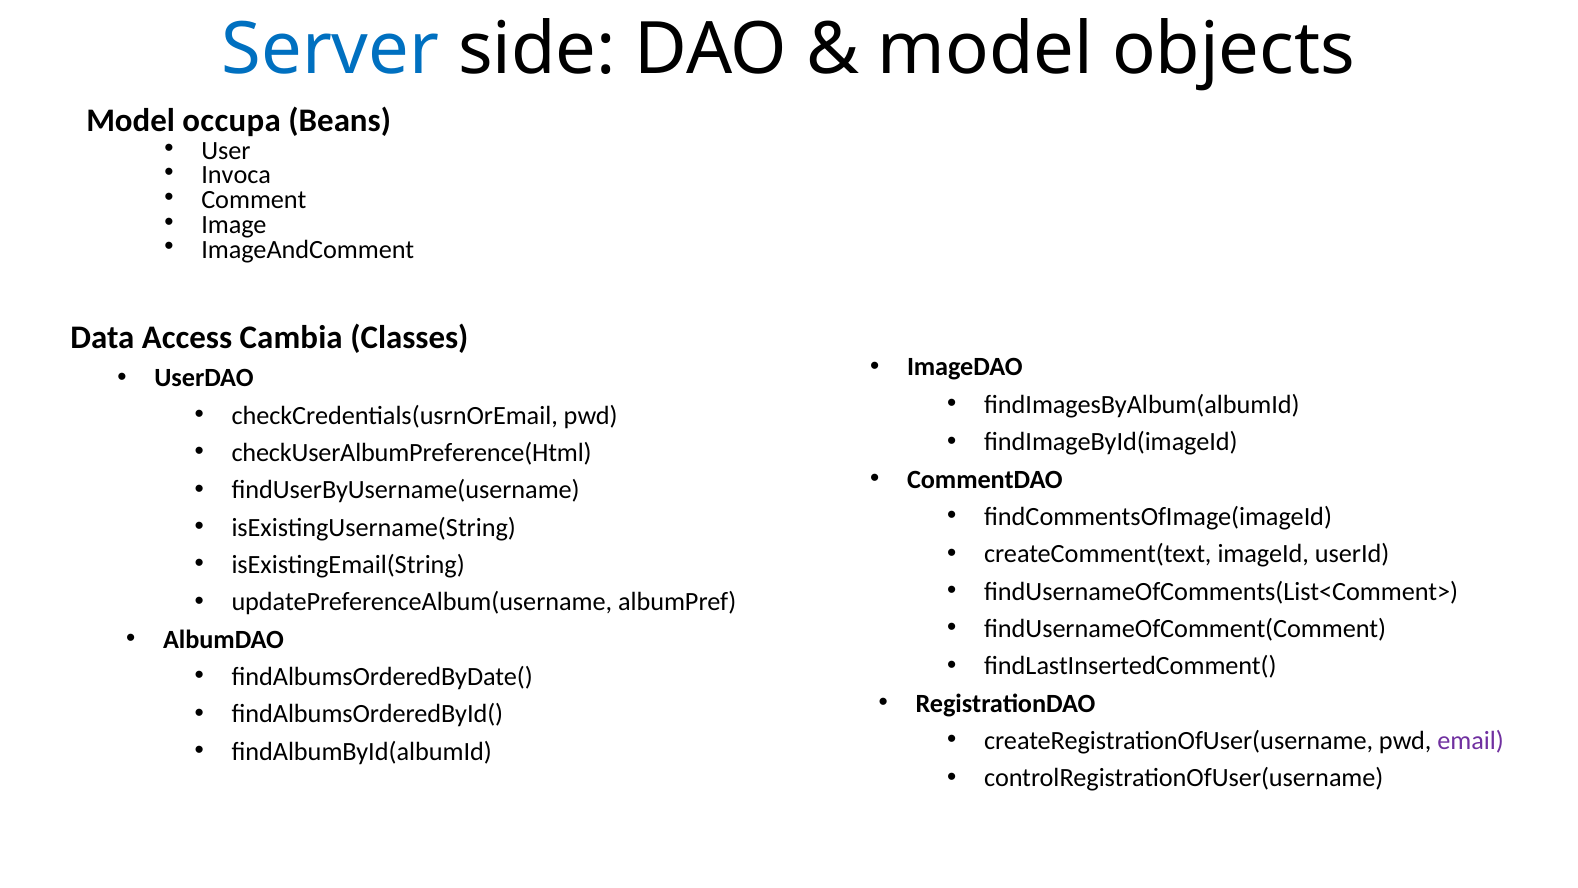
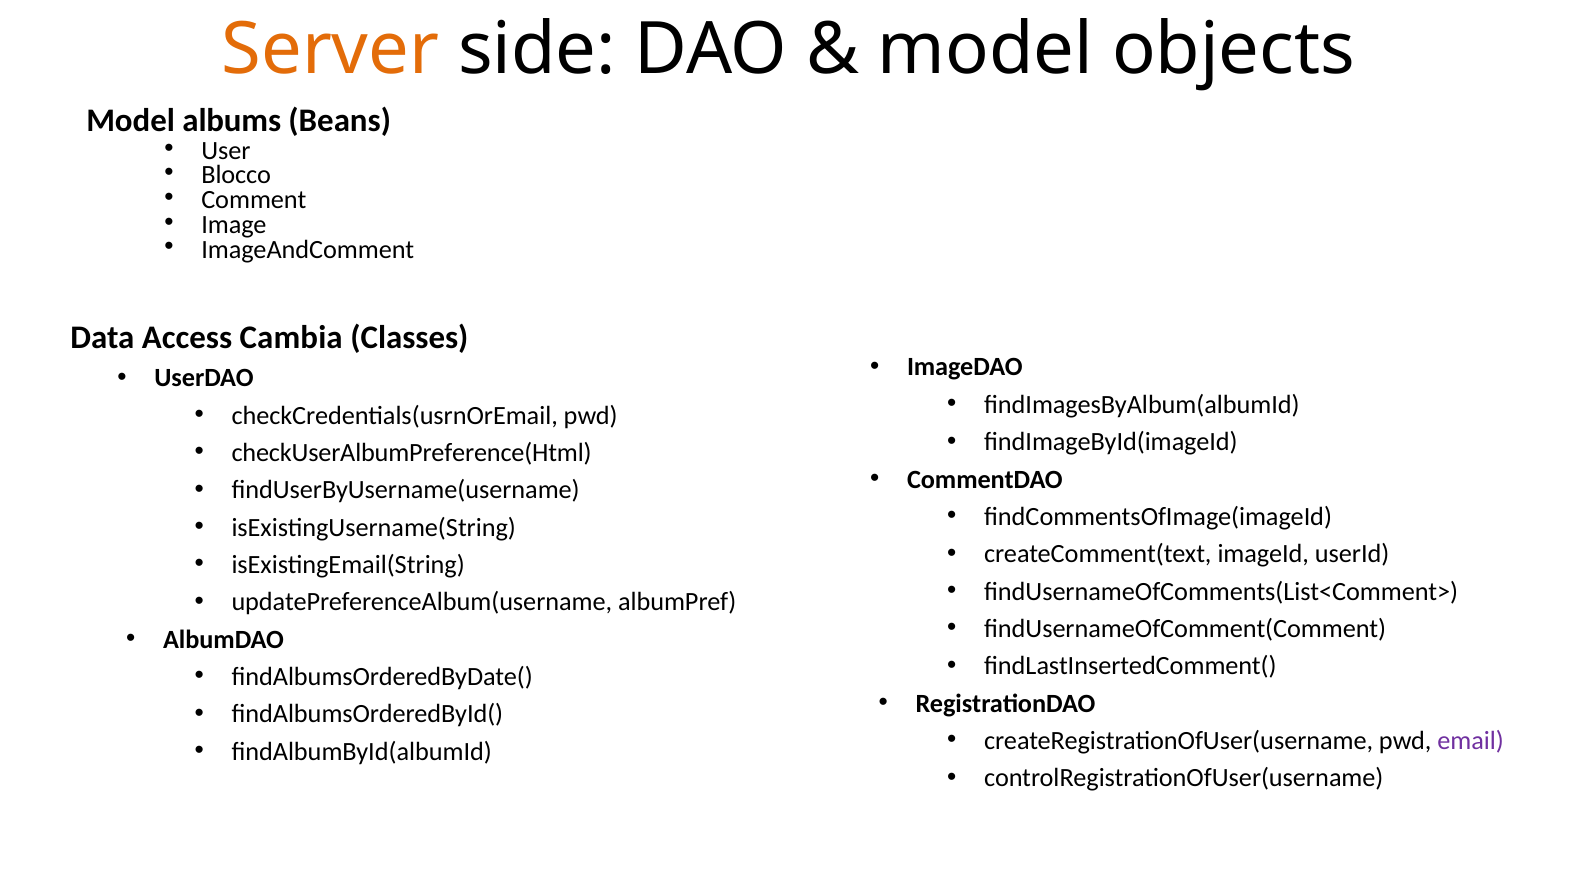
Server colour: blue -> orange (330, 50)
occupa: occupa -> albums (232, 121)
Invoca: Invoca -> Blocco (236, 175)
